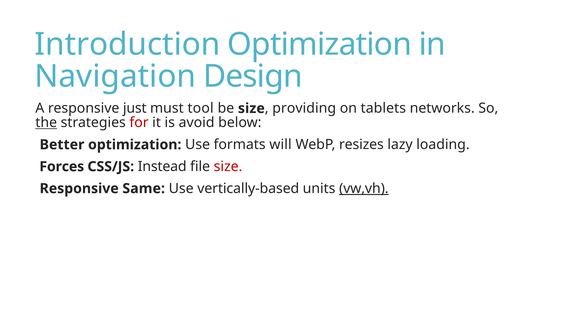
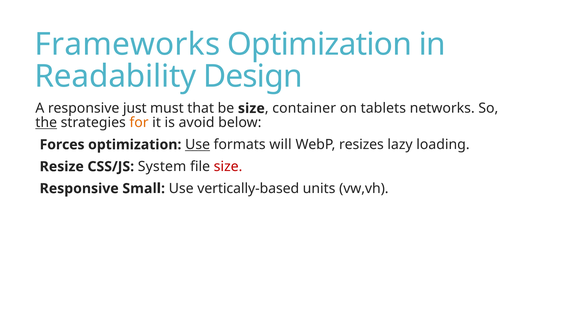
Introduction: Introduction -> Frameworks (127, 44)
Navigation: Navigation -> Readability (115, 77)
tool: tool -> that (201, 108)
providing: providing -> container (304, 108)
for colour: red -> orange (139, 123)
Better: Better -> Forces (62, 145)
Use underline: none -> present (198, 145)
Forces: Forces -> Resize (62, 167)
Instead: Instead -> System (162, 167)
Same: Same -> Small (144, 189)
vw,vh underline: present -> none (364, 189)
